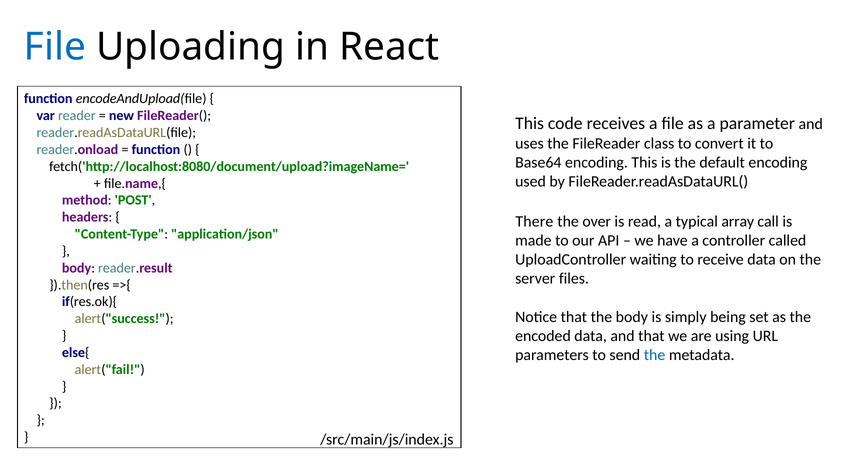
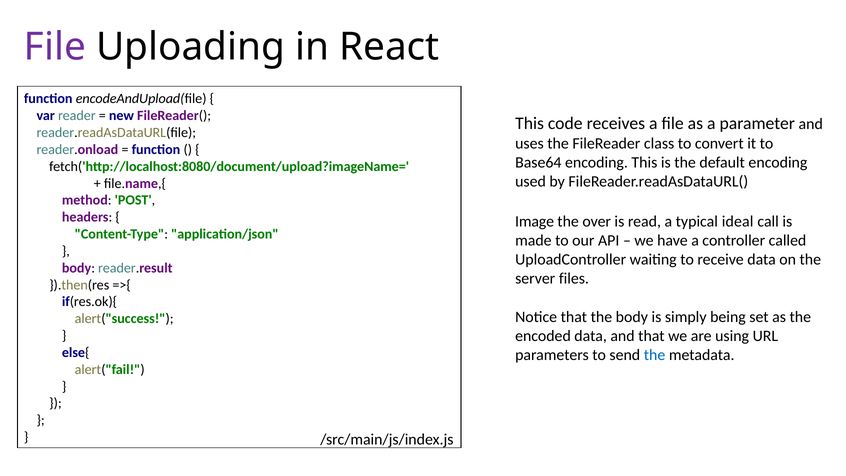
File colour: blue -> purple (55, 47)
There: There -> Image (535, 222)
array: array -> ideal (738, 222)
